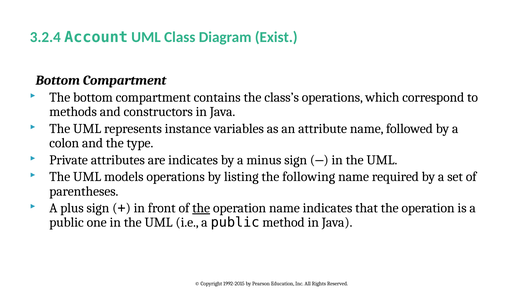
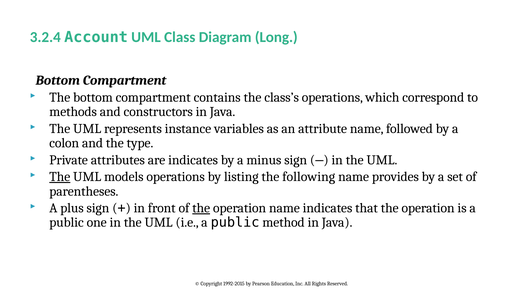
Exist: Exist -> Long (276, 37)
The underline: none -> present (60, 177)
required: required -> provides (395, 177)
